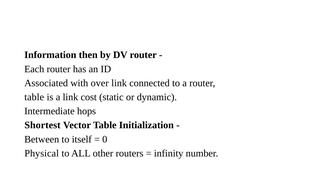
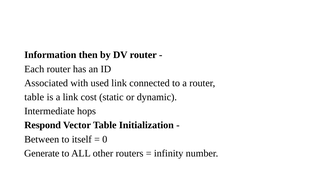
over: over -> used (100, 83)
Shortest: Shortest -> Respond (43, 126)
Physical: Physical -> Generate (42, 154)
